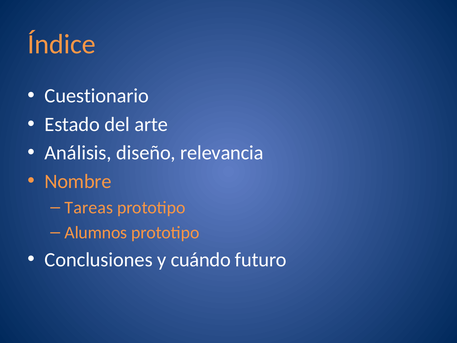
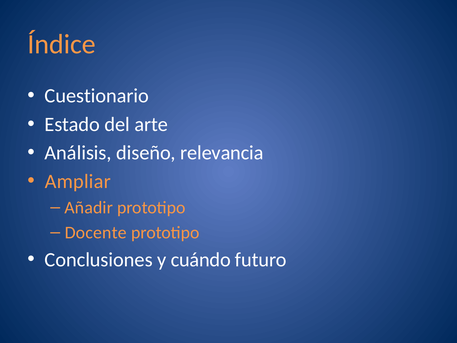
Nombre: Nombre -> Ampliar (78, 181)
Tareas: Tareas -> Añadir (89, 207)
Alumnos: Alumnos -> Docente (96, 232)
